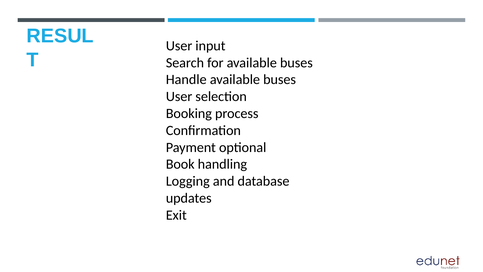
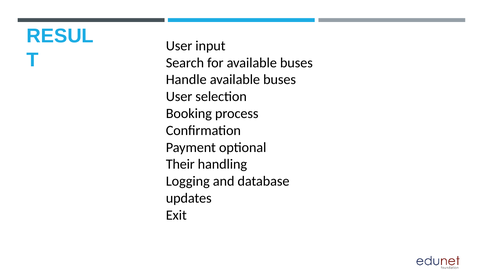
Book: Book -> Their (180, 164)
